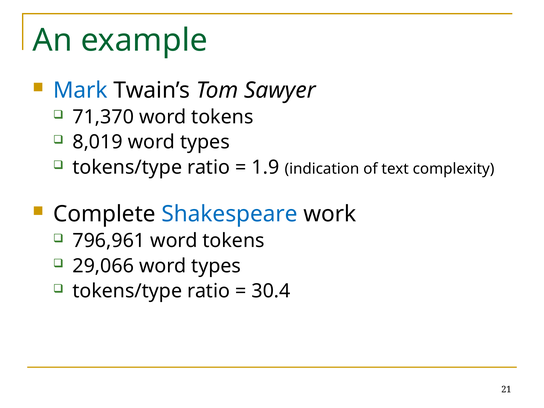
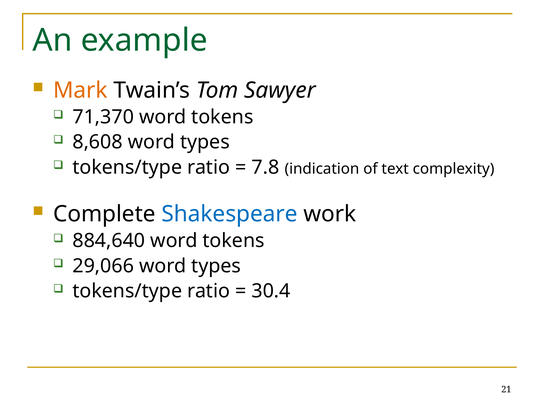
Mark colour: blue -> orange (80, 90)
8,019: 8,019 -> 8,608 (98, 142)
1.9: 1.9 -> 7.8 (265, 167)
796,961: 796,961 -> 884,640 (109, 241)
